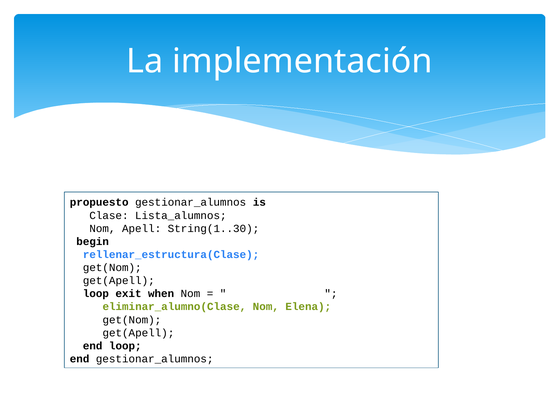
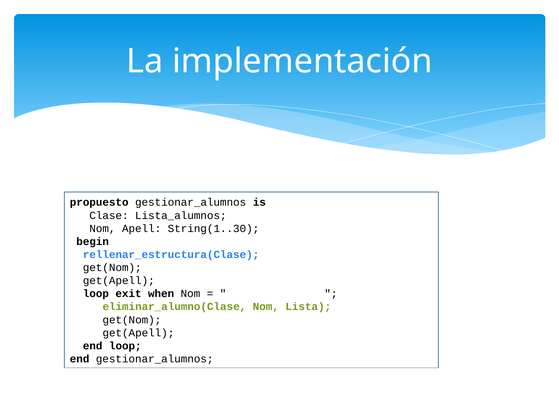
Elena: Elena -> Lista (308, 307)
